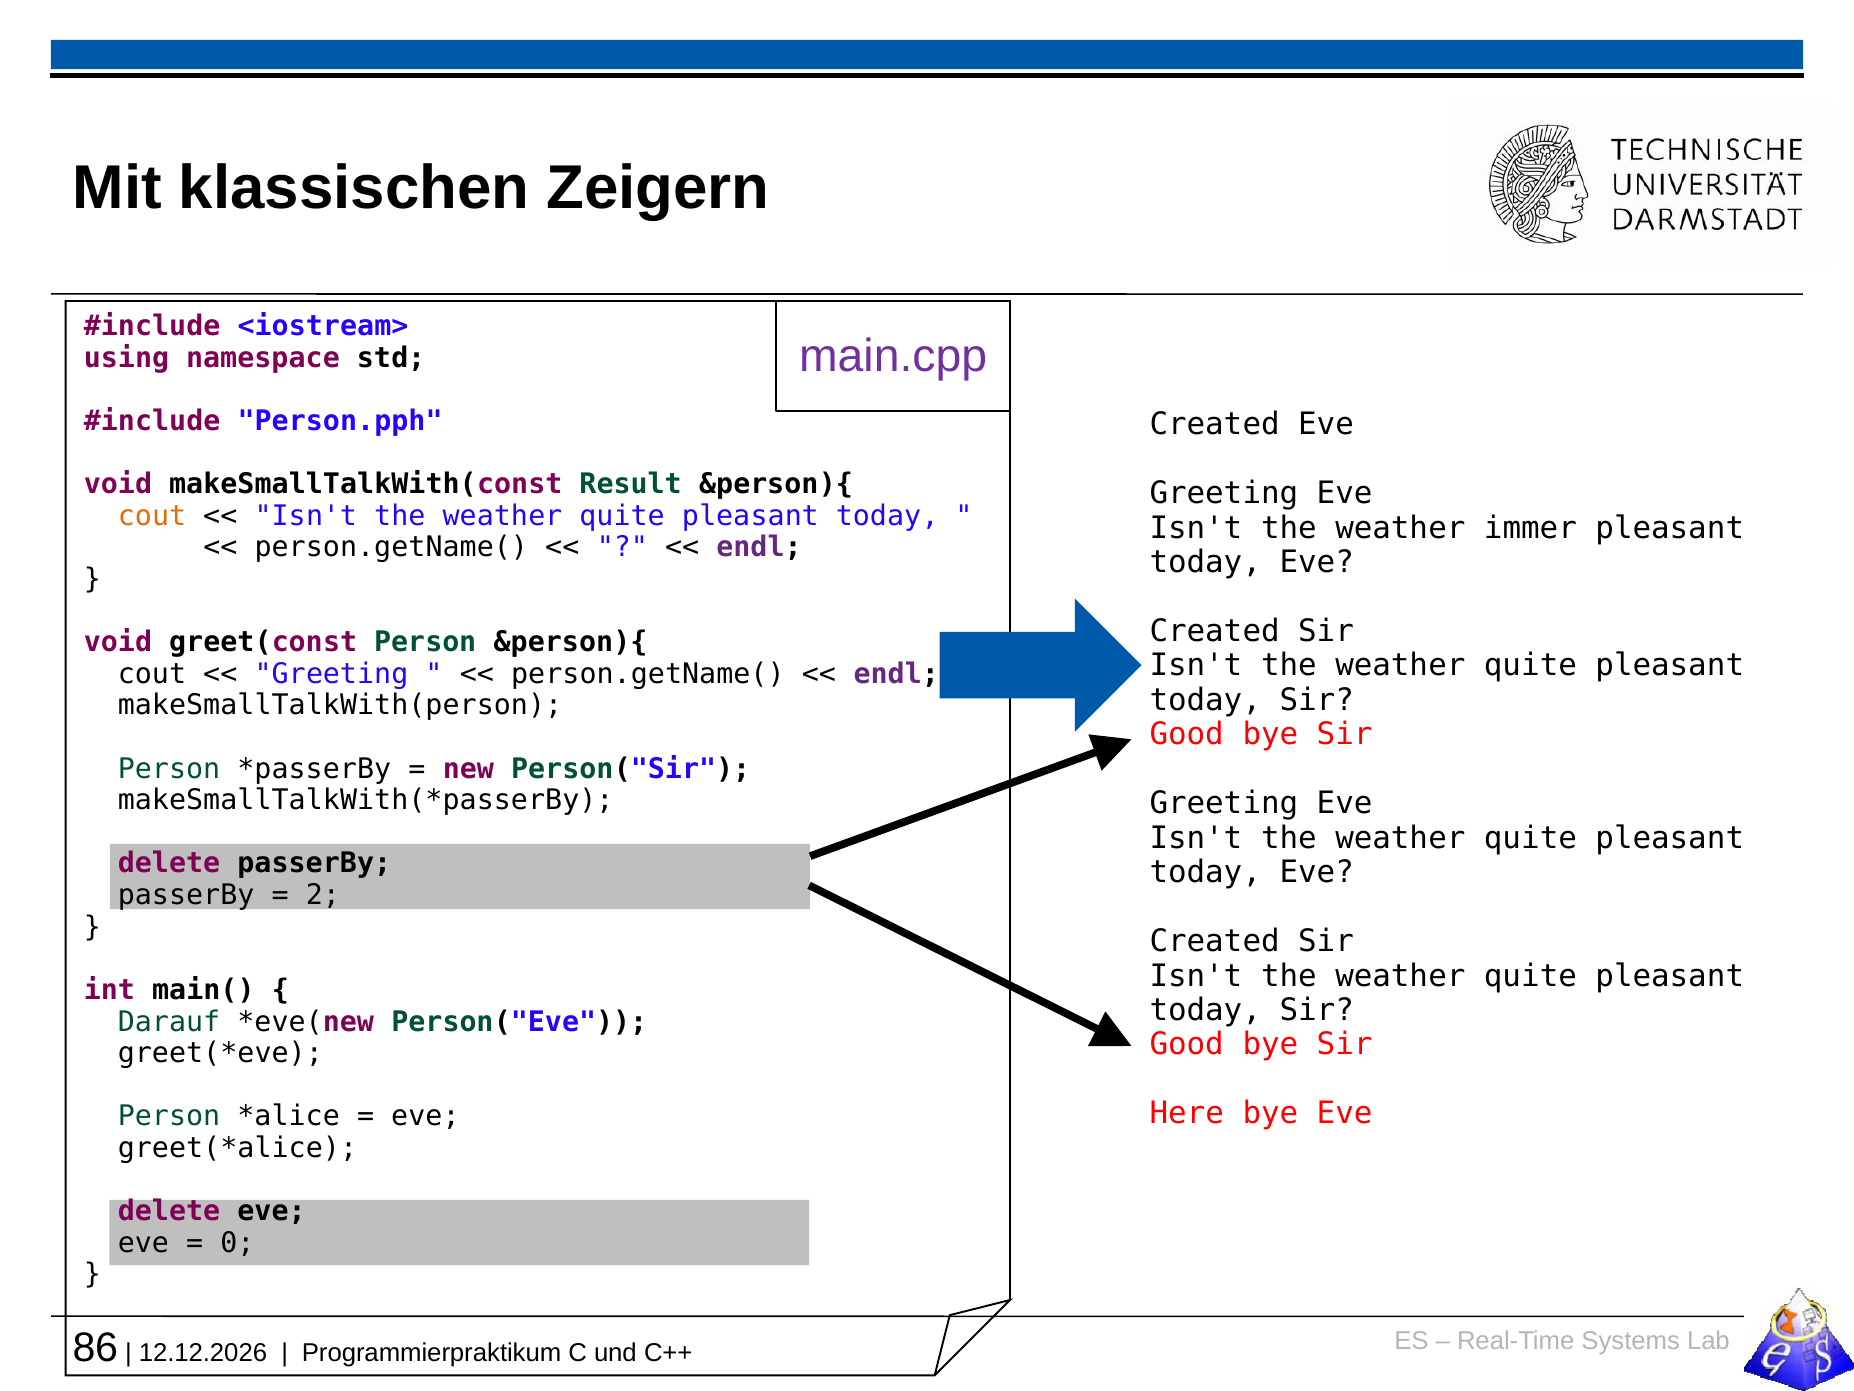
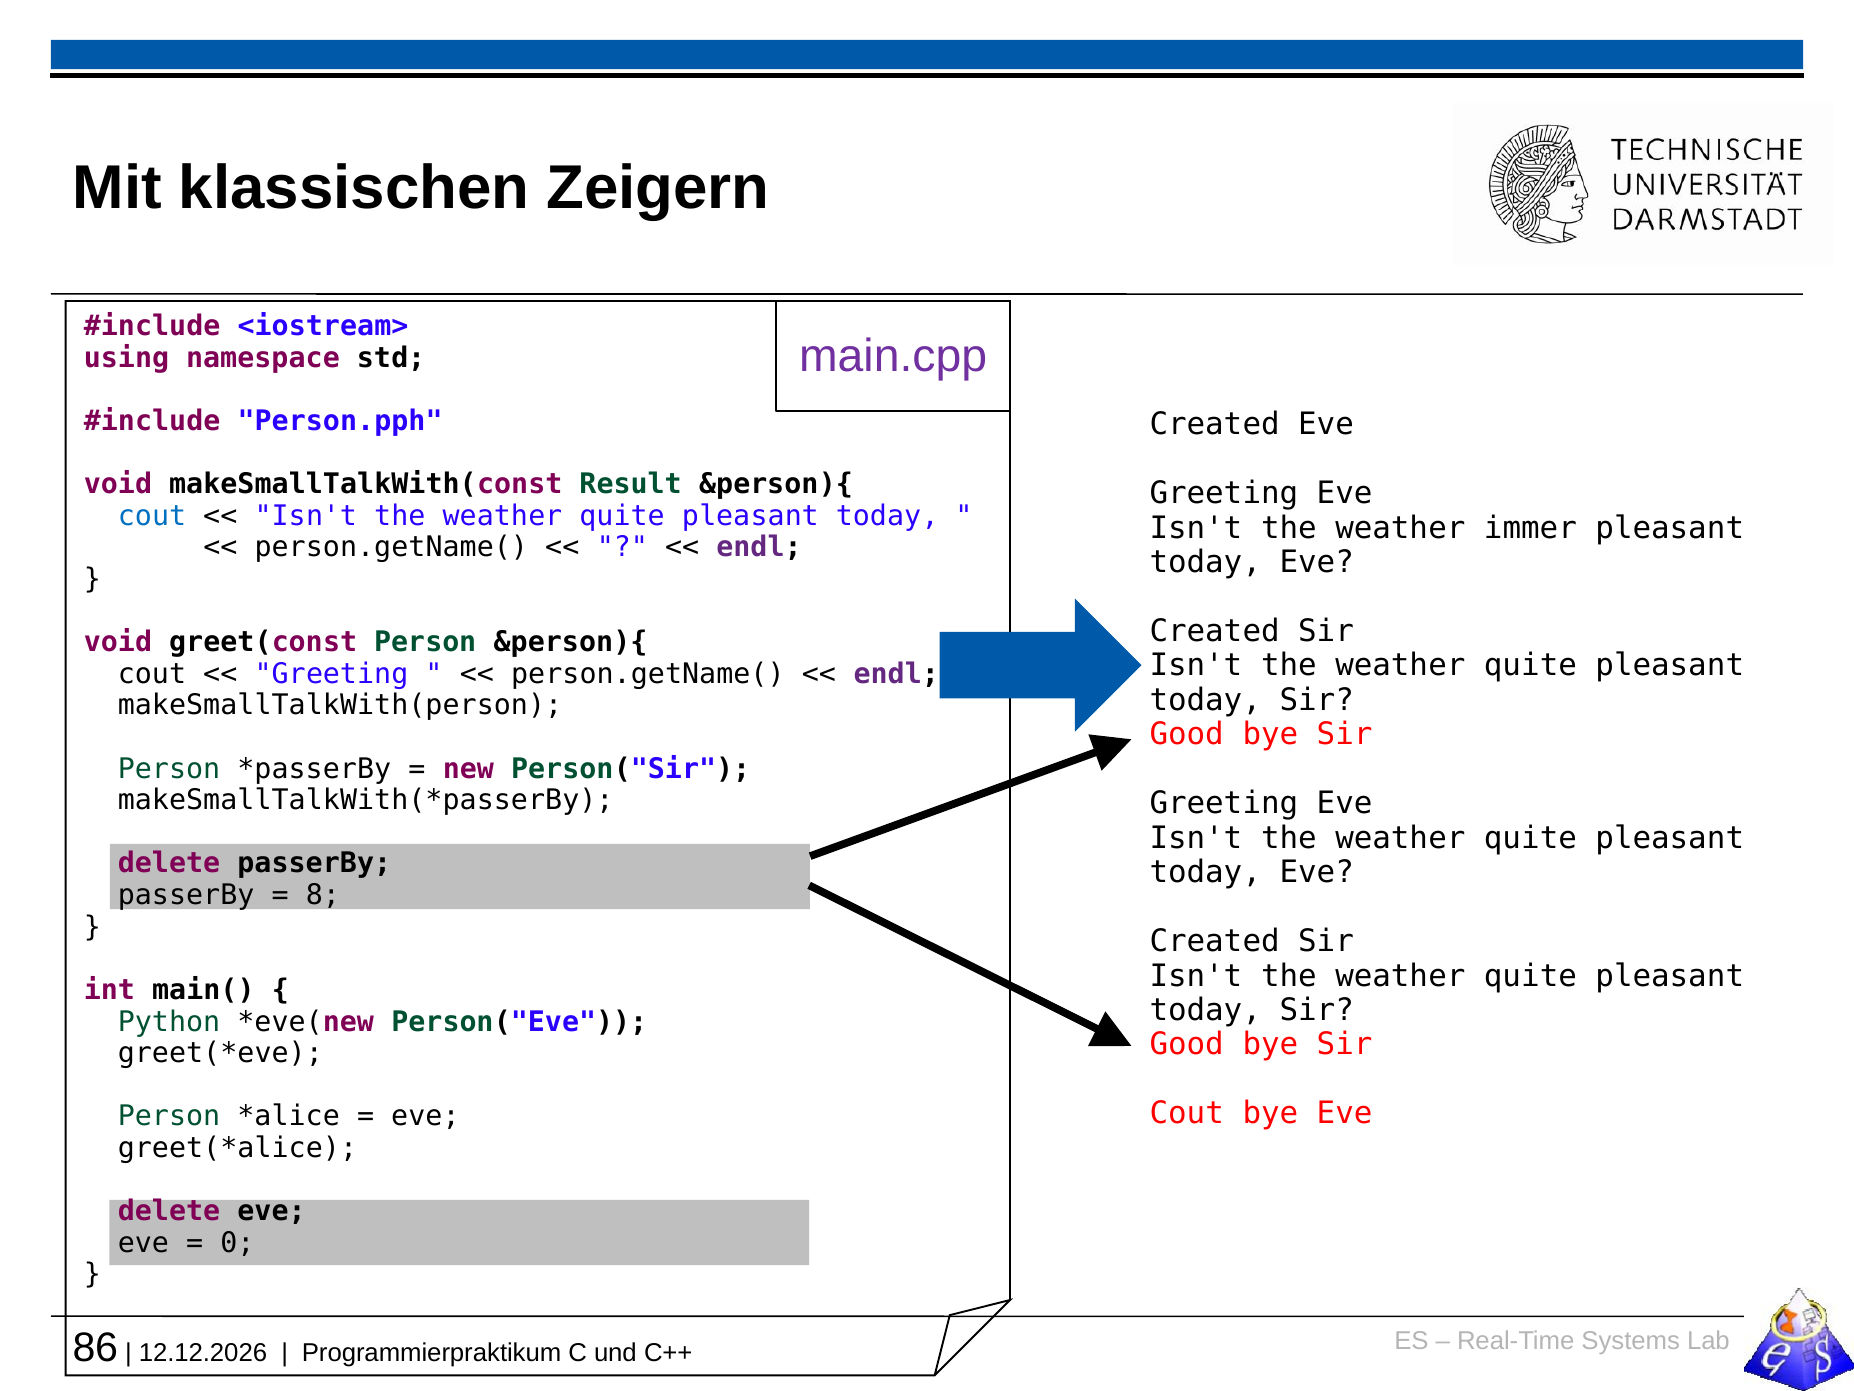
cout colour: orange -> blue (152, 516)
2: 2 -> 8 (323, 895)
Darauf: Darauf -> Python (169, 1021)
Here: Here -> Cout (1187, 1113)
